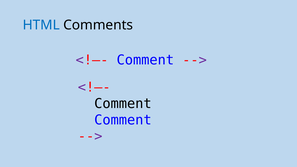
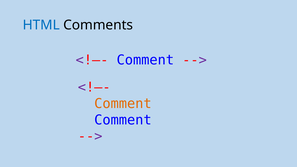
Comment colour: black -> orange (123, 104)
